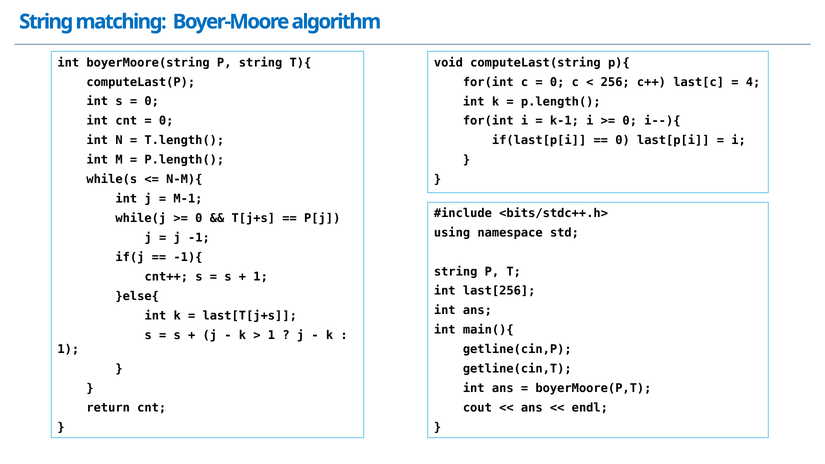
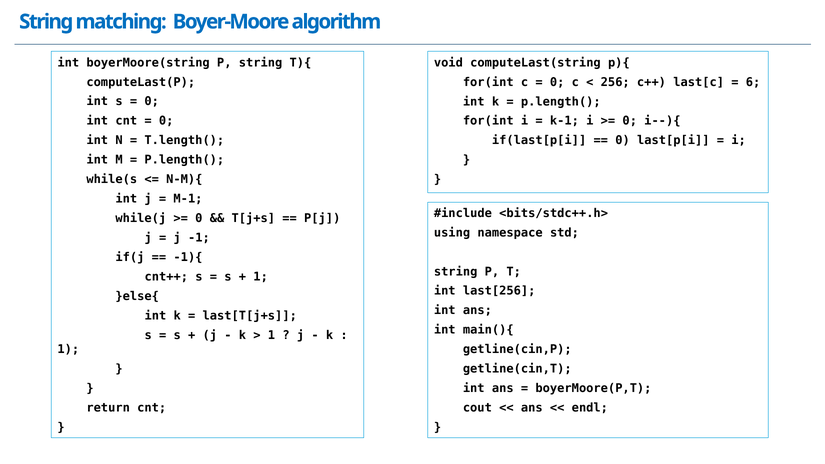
4: 4 -> 6 (753, 82)
